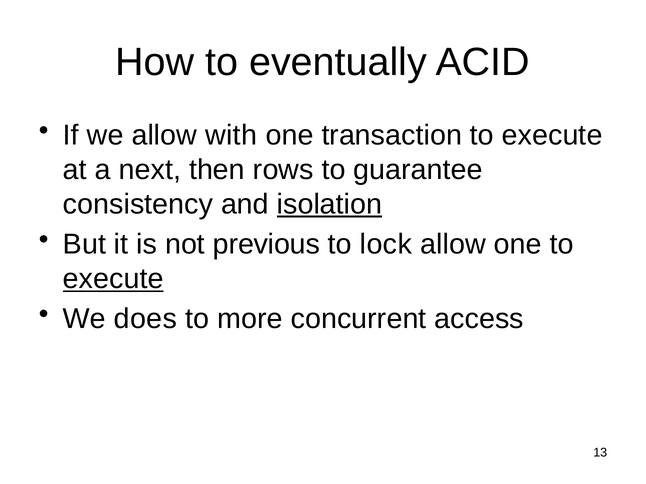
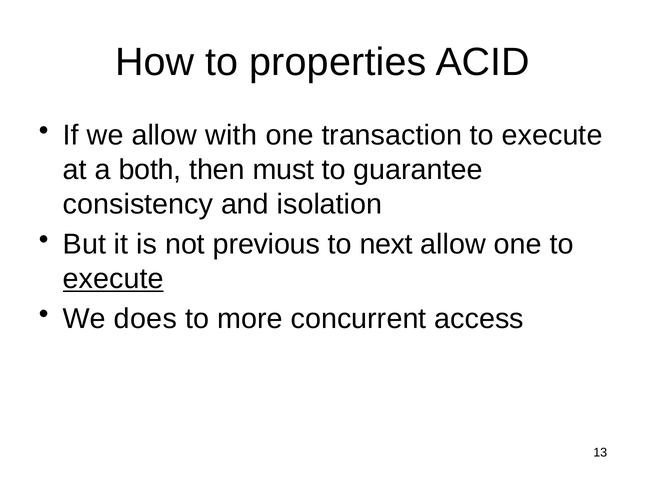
eventually: eventually -> properties (338, 63)
next: next -> both (150, 170)
rows: rows -> must (283, 170)
isolation underline: present -> none (330, 204)
lock: lock -> next (386, 245)
